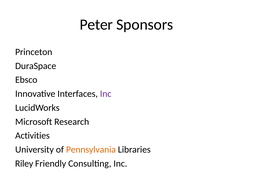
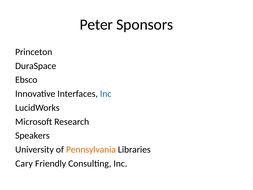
Inc colour: purple -> blue (106, 94)
Activities: Activities -> Speakers (32, 135)
Riley: Riley -> Cary (24, 163)
